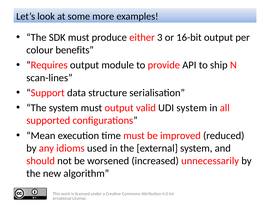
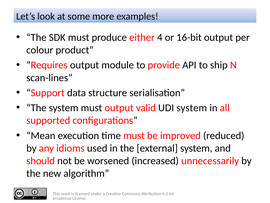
3: 3 -> 4 (160, 37)
benefits: benefits -> product (75, 50)
